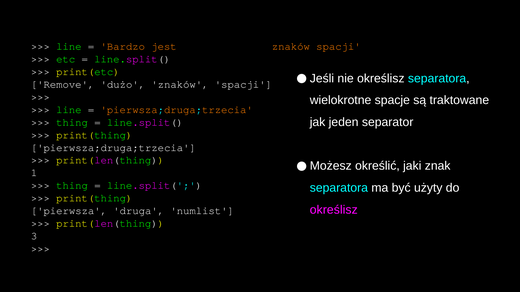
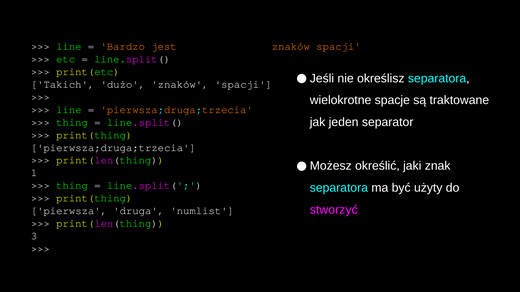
Remove: Remove -> Takich (63, 84)
określisz: określisz -> stworzyć (334, 210)
